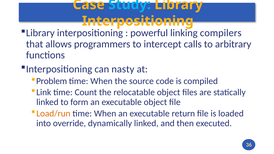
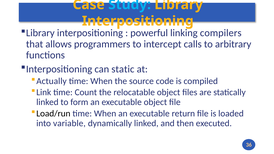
nasty: nasty -> static (123, 69)
Problem: Problem -> Actually (52, 81)
Load/run colour: orange -> black (53, 114)
override: override -> variable (69, 123)
